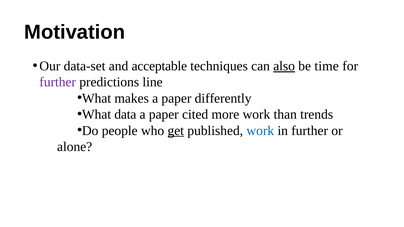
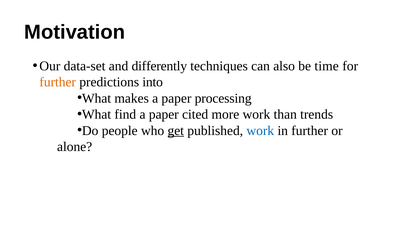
acceptable: acceptable -> differently (159, 66)
also underline: present -> none (284, 66)
further colour: purple -> orange (58, 82)
line: line -> into (153, 82)
differently: differently -> processing (223, 98)
data: data -> find (125, 115)
